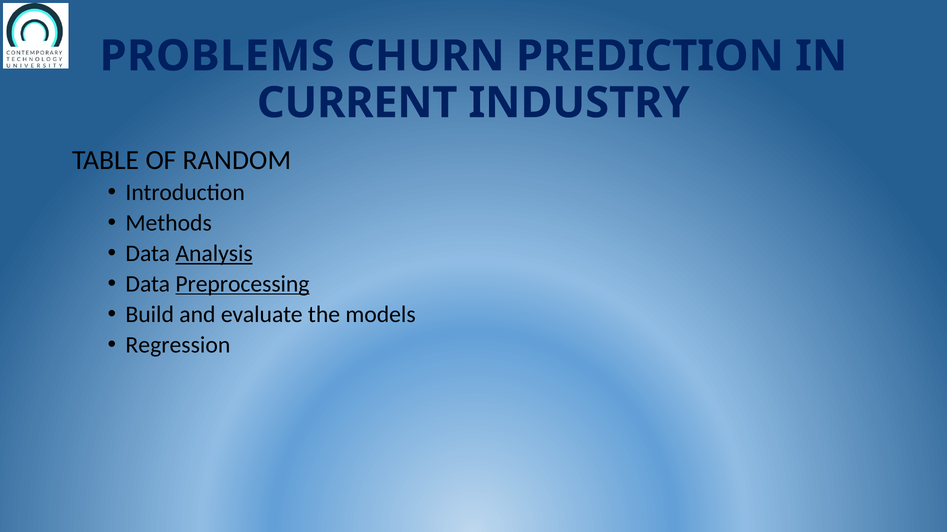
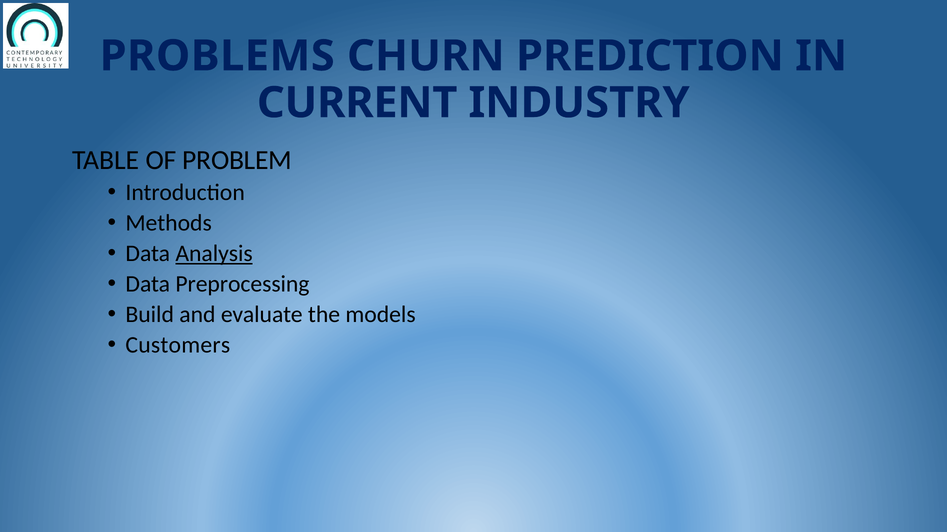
RANDOM: RANDOM -> PROBLEM (237, 160)
Preprocessing underline: present -> none (242, 284)
Regression: Regression -> Customers (178, 345)
